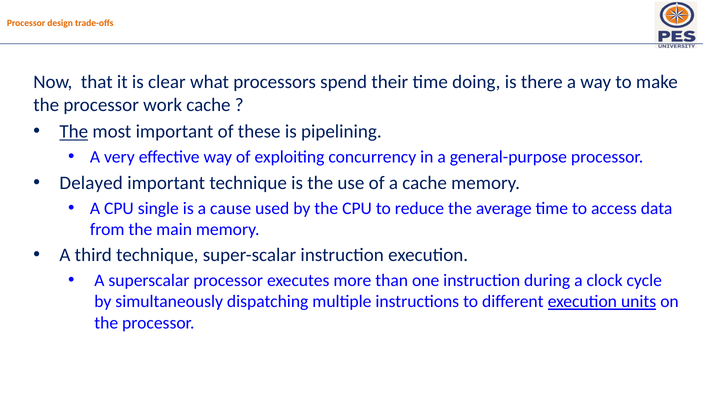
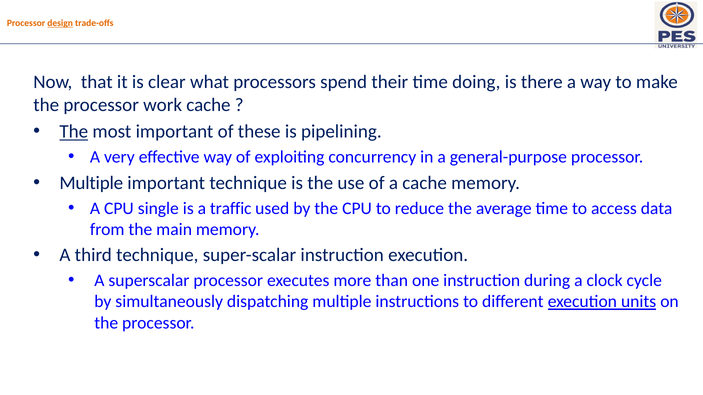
design underline: none -> present (60, 23)
Delayed: Delayed -> Multiple (91, 183)
cause: cause -> traffic (231, 209)
